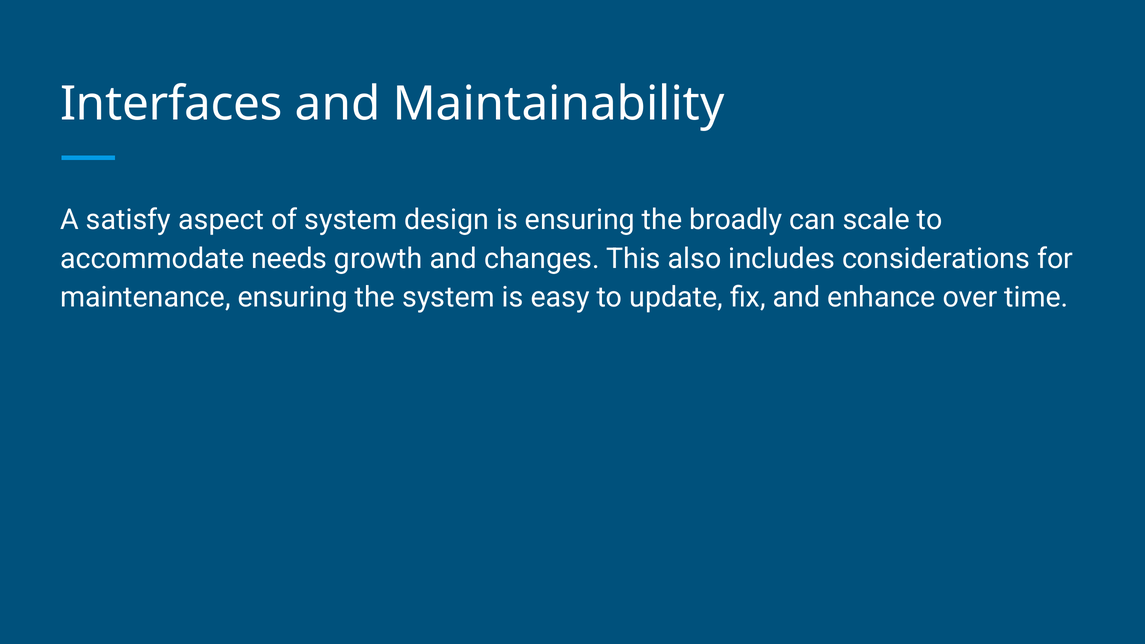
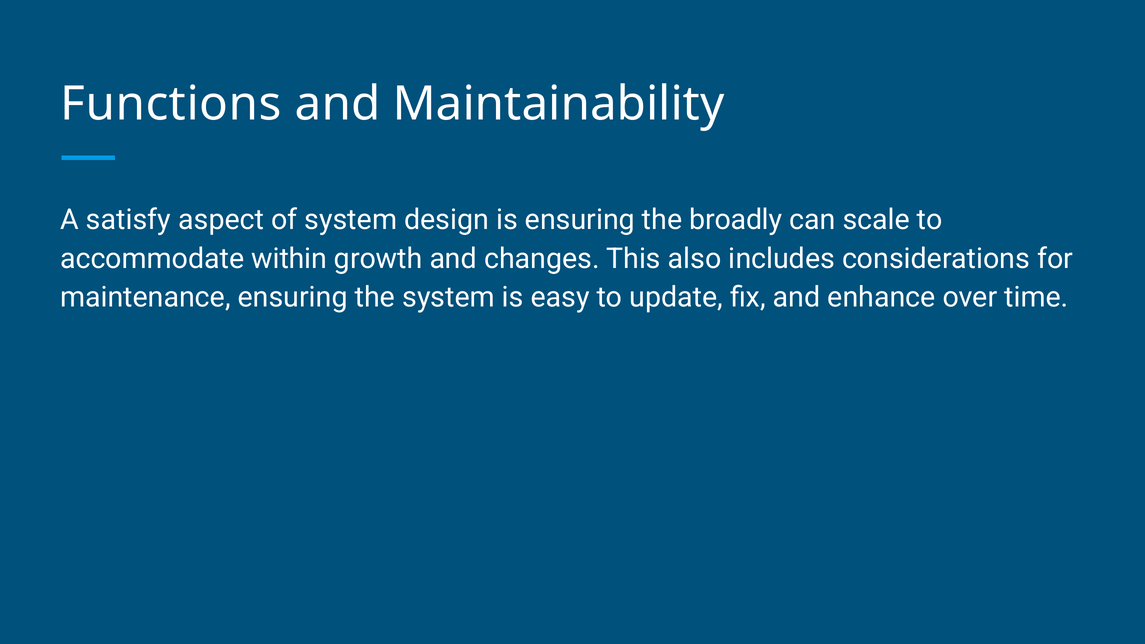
Interfaces: Interfaces -> Functions (171, 104)
needs: needs -> within (289, 259)
